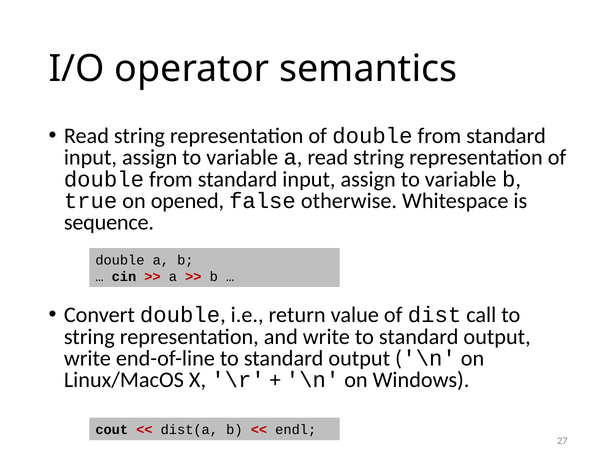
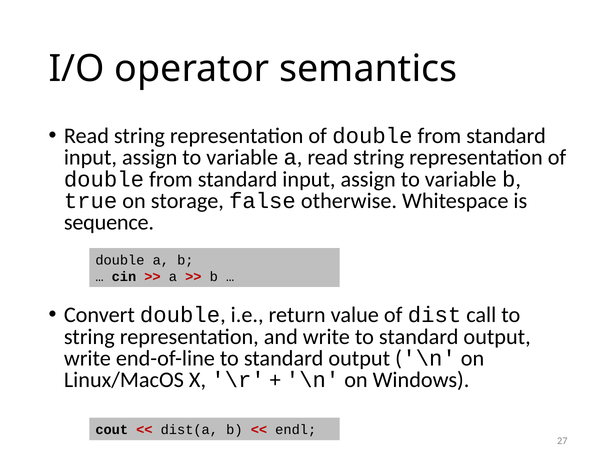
opened: opened -> storage (187, 201)
